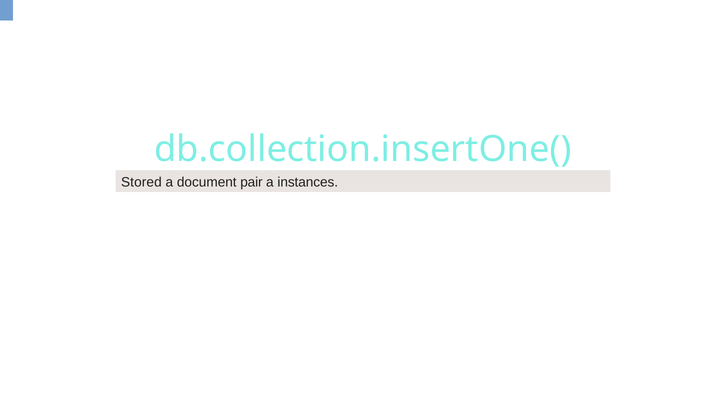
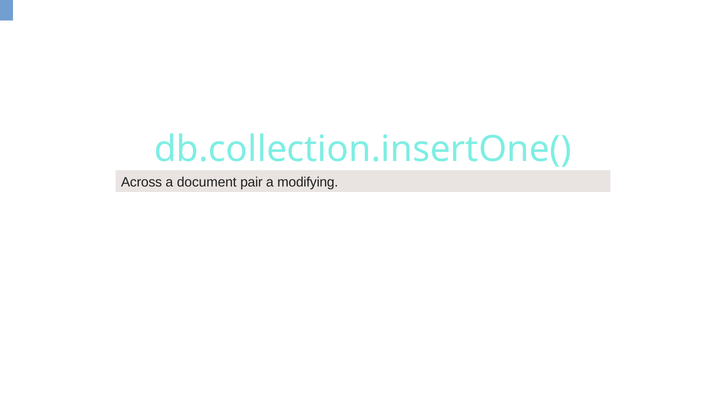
Stored: Stored -> Across (142, 182)
instances: instances -> modifying (308, 182)
